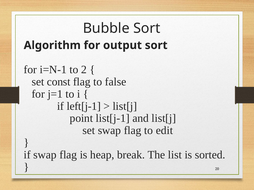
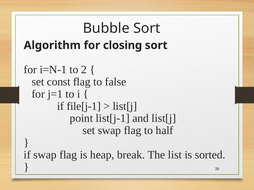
output: output -> closing (123, 45)
left[j-1: left[j-1 -> file[j-1 (84, 106)
edit: edit -> half (165, 131)
